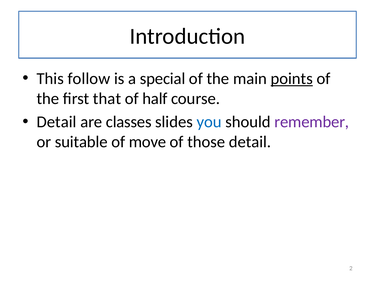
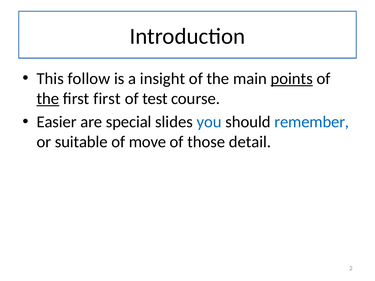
special: special -> insight (163, 79)
the underline: none -> present (48, 99)
first that: that -> first (107, 99)
half: half -> test (155, 99)
Detail: Detail -> Easier (57, 122)
classes: classes -> special (129, 122)
remember colour: purple -> blue (312, 122)
